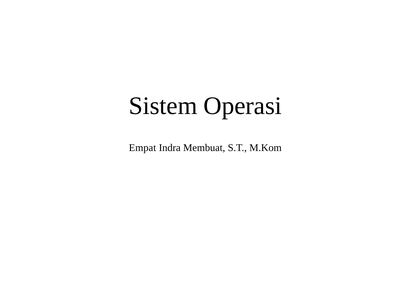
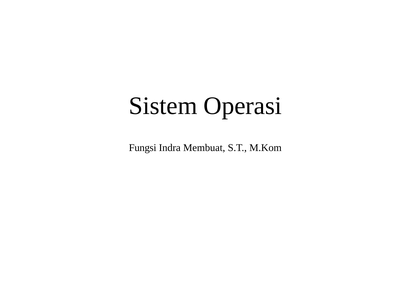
Empat: Empat -> Fungsi (143, 148)
